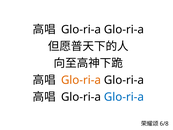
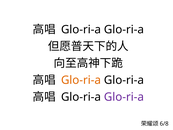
Glo-ri-a colour: blue -> purple (124, 97)
